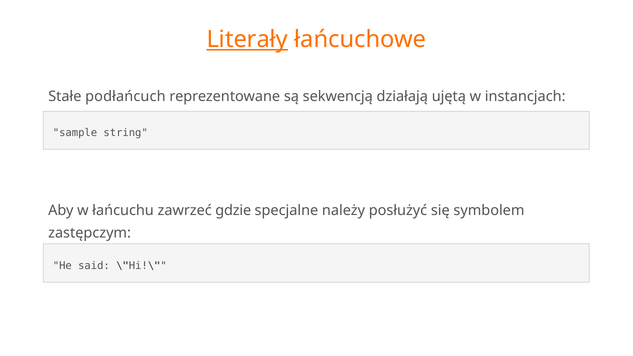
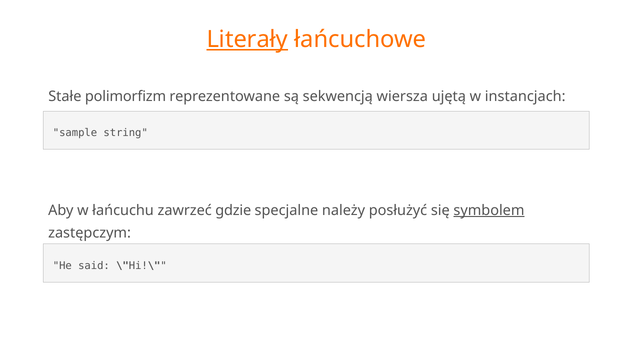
podłańcuch: podłańcuch -> polimorfizm (126, 97)
działają: działają -> wiersza (402, 97)
symbolem underline: none -> present (489, 210)
